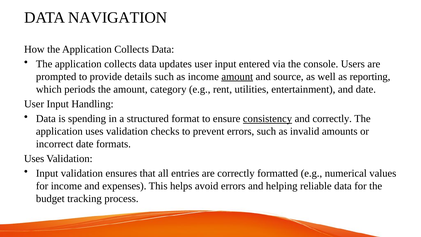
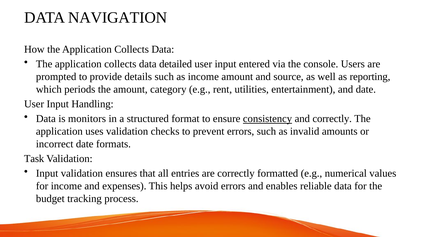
updates: updates -> detailed (176, 64)
amount underline: present -> none (237, 77)
spending: spending -> monitors (87, 119)
Uses: Uses -> Task (34, 159)
helping: helping -> enables (282, 186)
